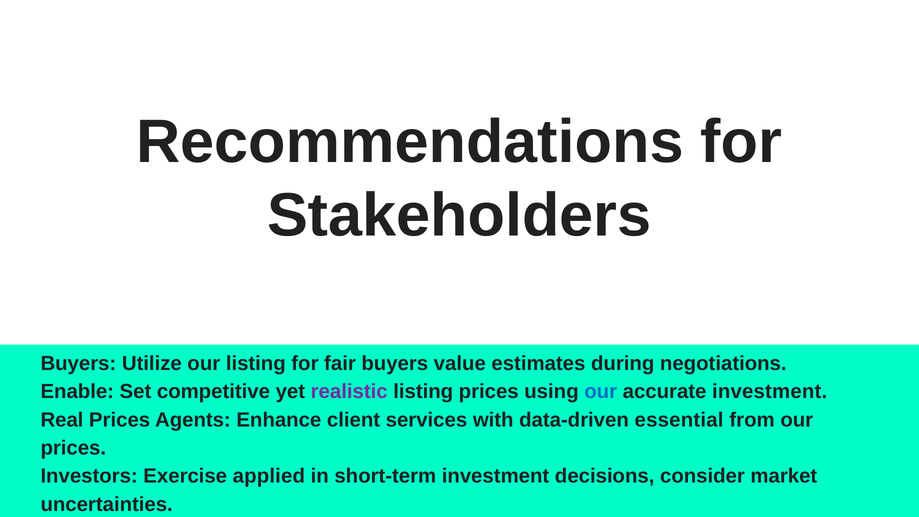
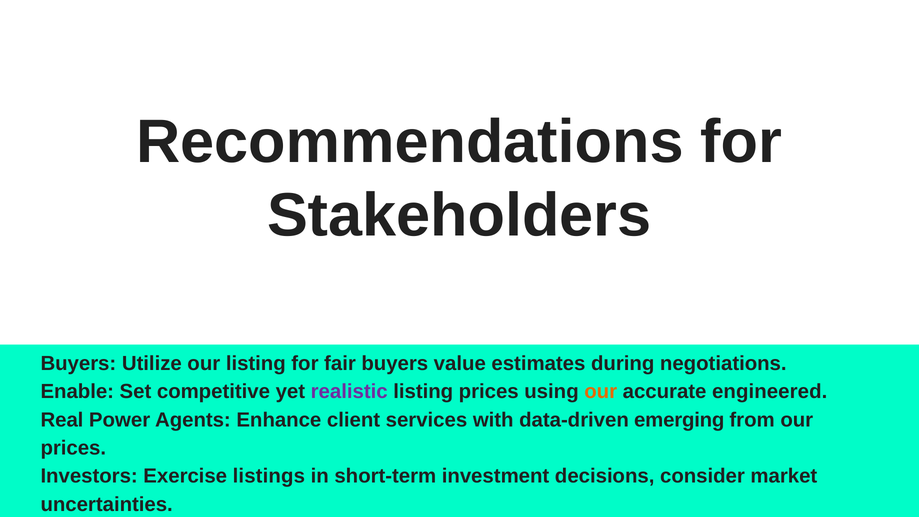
our colour: blue -> orange (601, 392)
accurate investment: investment -> engineered (770, 392)
Real Prices: Prices -> Power (120, 420)
essential: essential -> emerging (679, 420)
applied: applied -> listings (269, 476)
